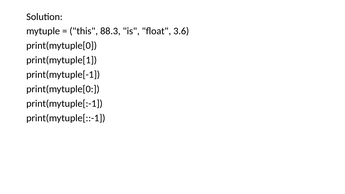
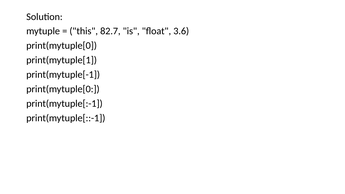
88.3: 88.3 -> 82.7 (110, 31)
